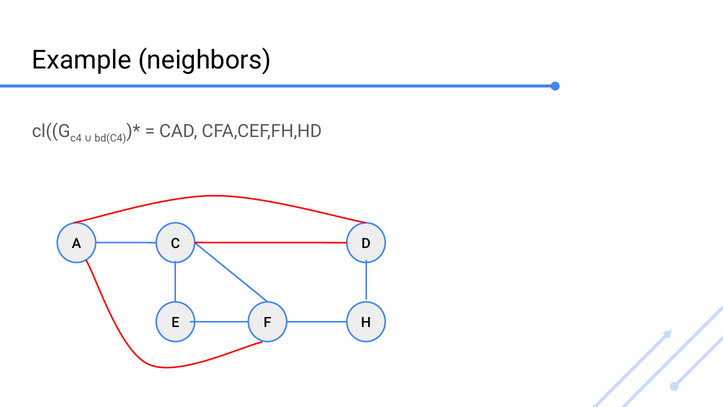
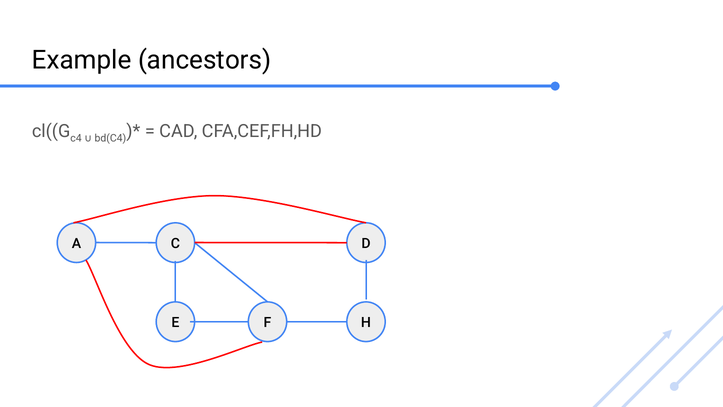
neighbors: neighbors -> ancestors (205, 60)
